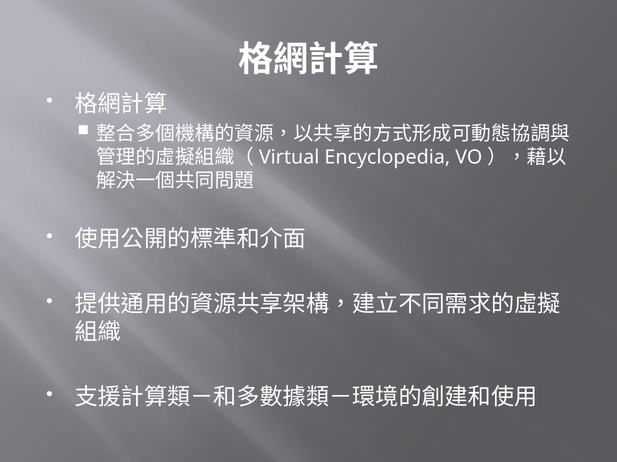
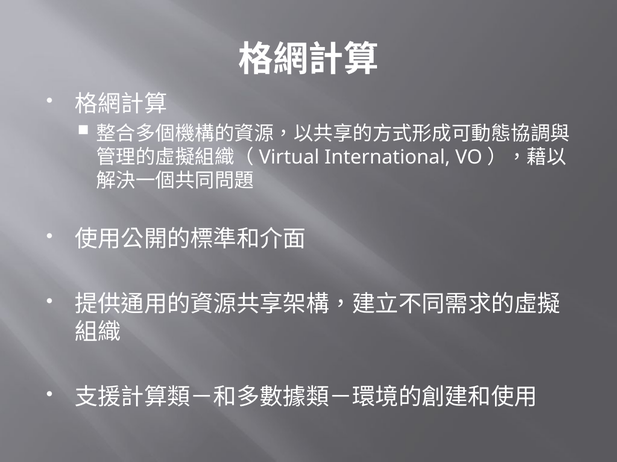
Encyclopedia: Encyclopedia -> International (387, 157)
